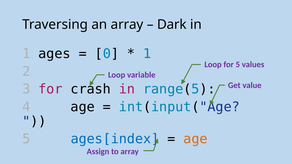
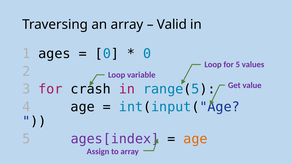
Dark: Dark -> Valid (172, 25)
1: 1 -> 0 (147, 54)
ages[index colour: blue -> purple (115, 139)
